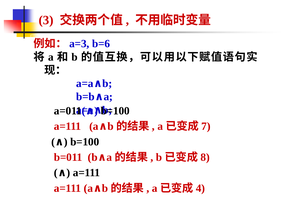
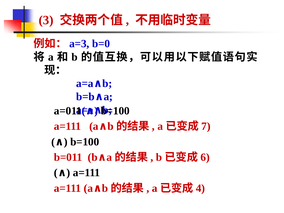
b=6: b=6 -> b=0 (101, 44)
8: 8 -> 6 (205, 157)
